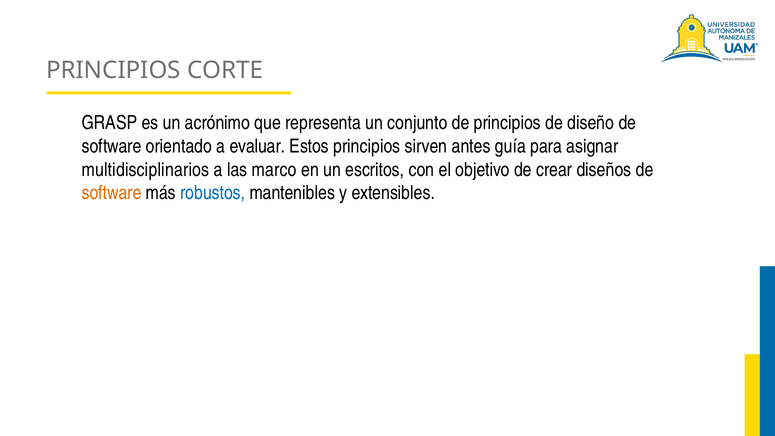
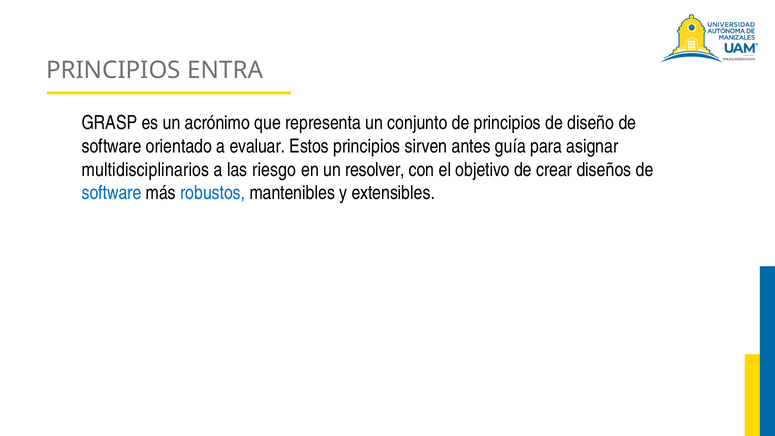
CORTE: CORTE -> ENTRA (225, 70)
marco: marco -> riesgo (274, 170)
escritos: escritos -> resolver (375, 170)
software colour: orange -> blue (112, 193)
